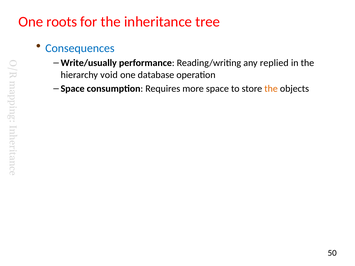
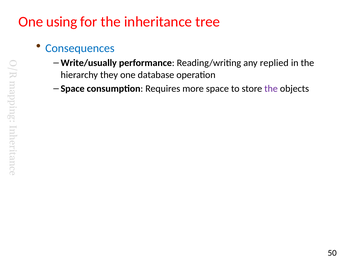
roots: roots -> using (62, 22)
void: void -> they (109, 75)
the colour: orange -> purple (271, 89)
